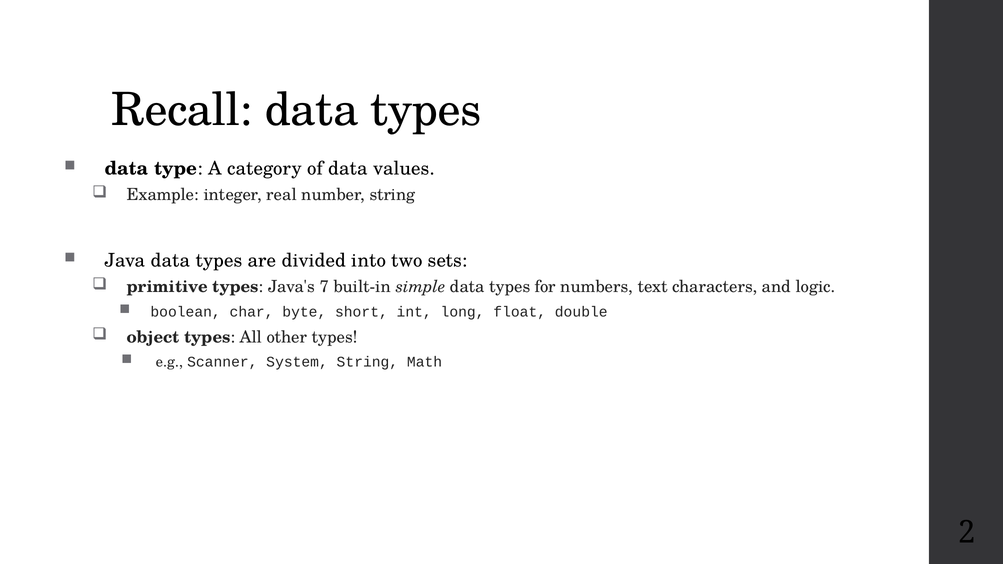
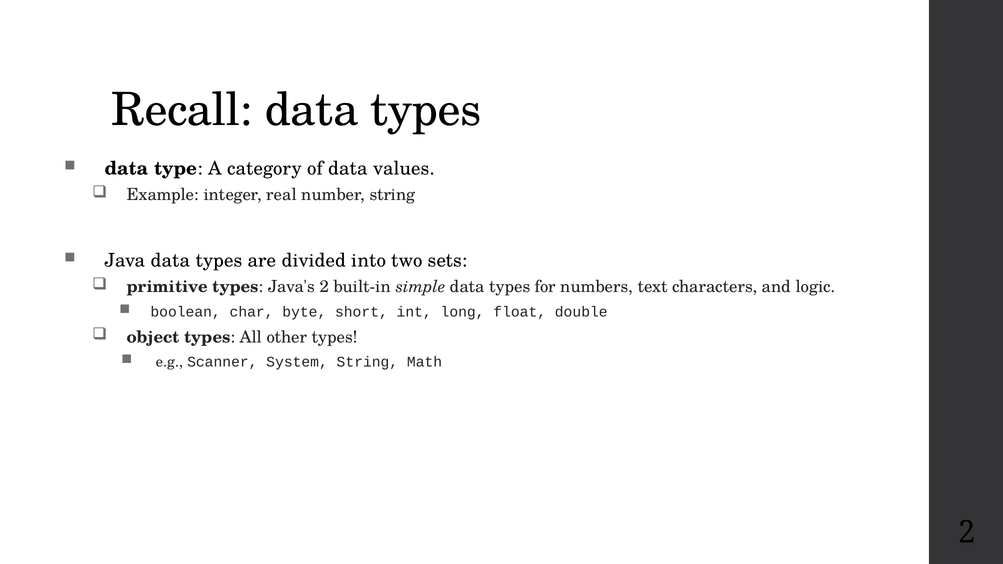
Java's 7: 7 -> 2 (324, 287)
